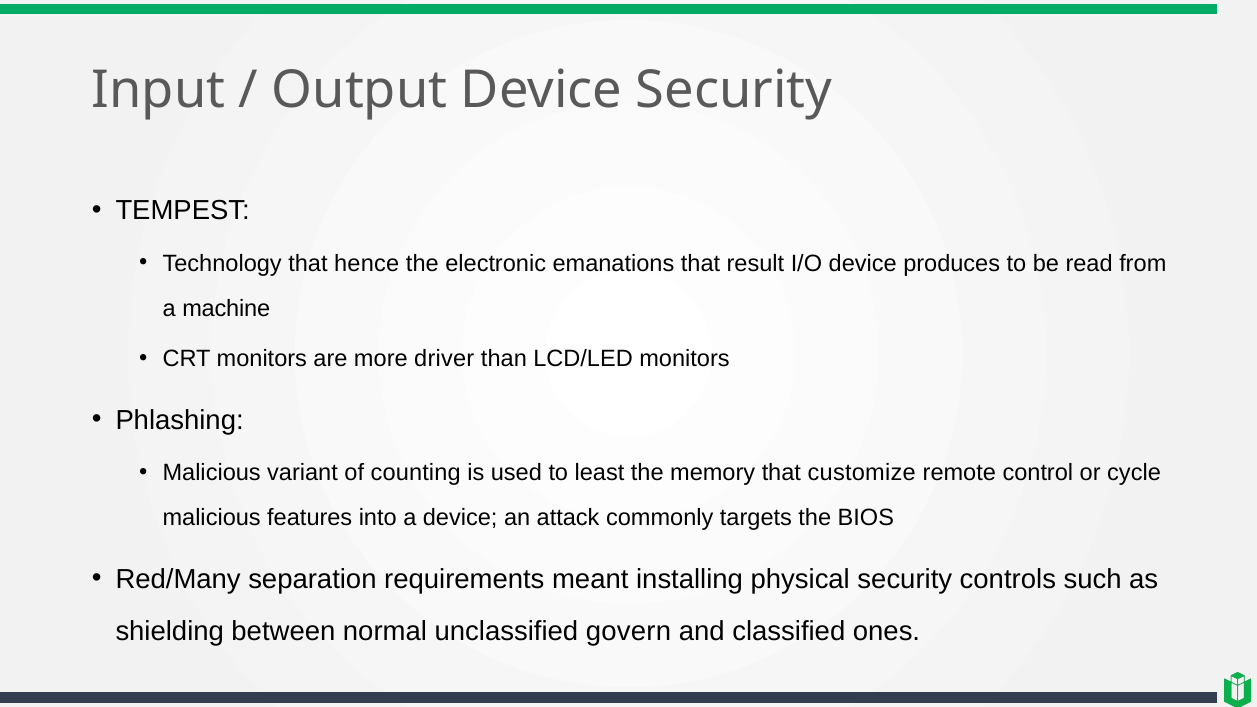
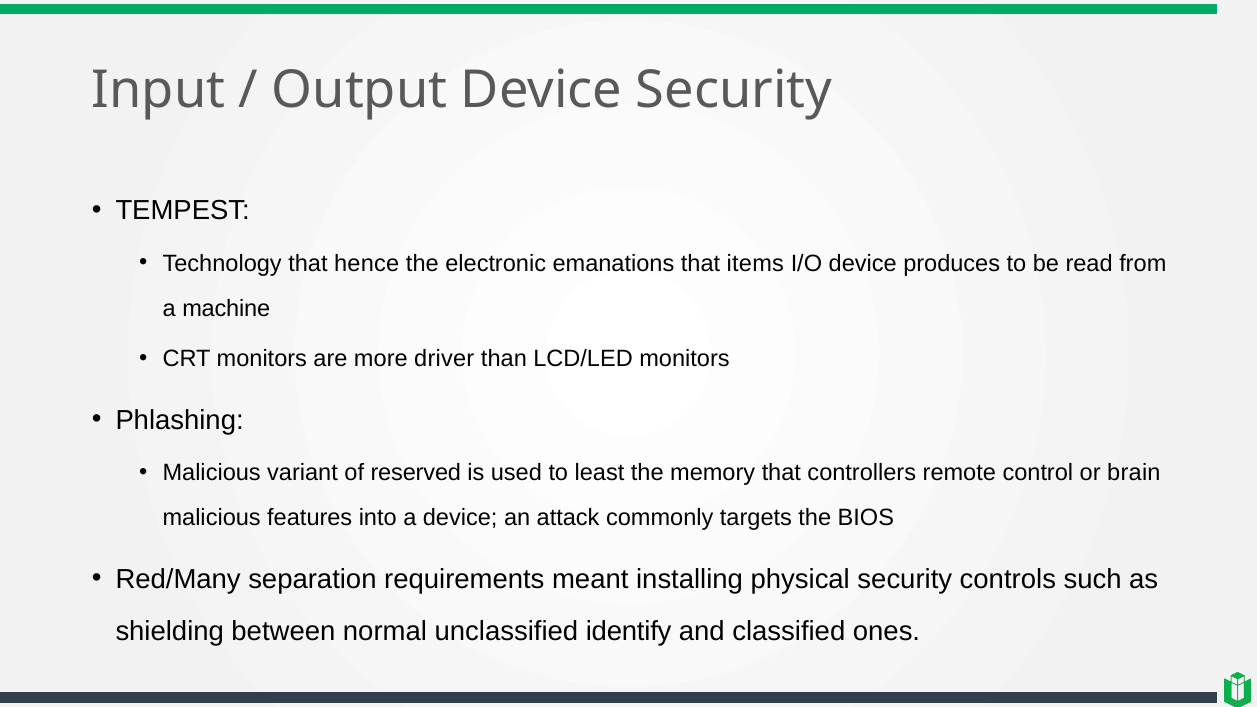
result: result -> items (755, 263)
counting: counting -> reserved (416, 473)
customize: customize -> controllers (862, 473)
cycle: cycle -> brain (1134, 473)
govern: govern -> identify (629, 632)
